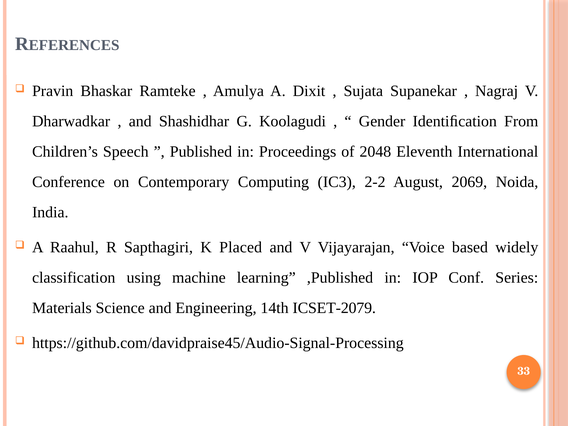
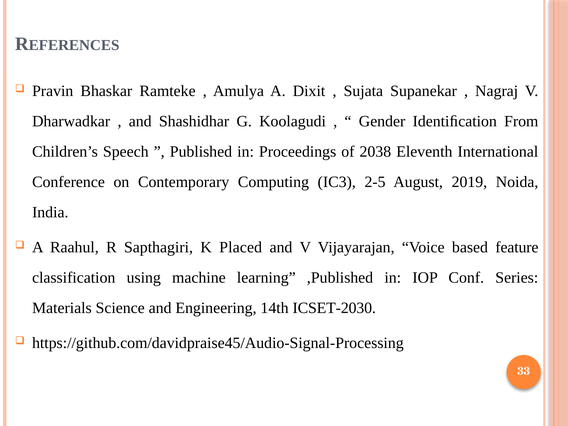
2048: 2048 -> 2038 (375, 152)
2-2: 2-2 -> 2-5 (375, 182)
2069: 2069 -> 2019 (469, 182)
widely: widely -> feature (517, 247)
ICSET-2079: ICSET-2079 -> ICSET-2030 (334, 308)
